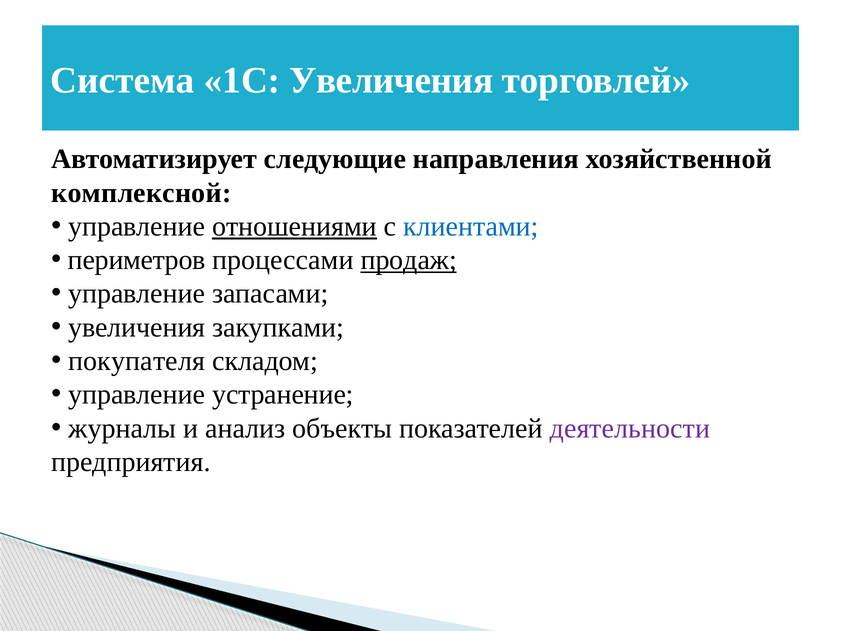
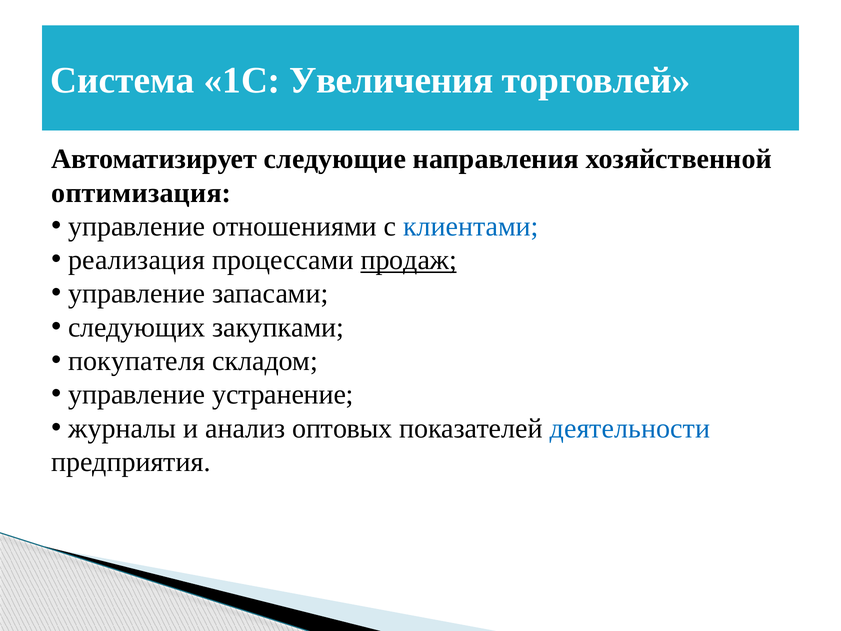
комплексной: комплексной -> оптимизация (141, 193)
отношениями underline: present -> none (295, 226)
периметров: периметров -> реализация (137, 260)
увеличения: увеличения -> следующих (137, 327)
объекты: объекты -> оптовых (342, 428)
деятельности colour: purple -> blue (630, 428)
